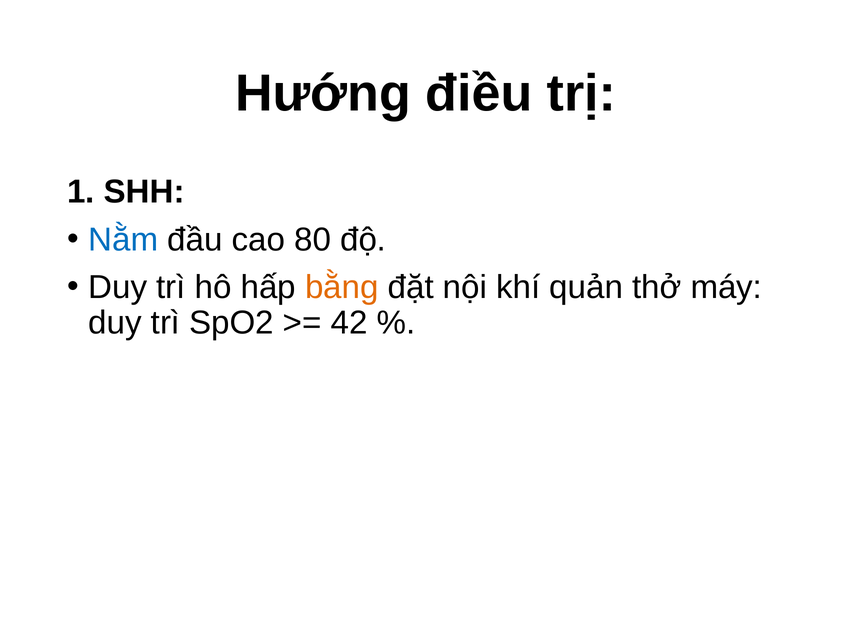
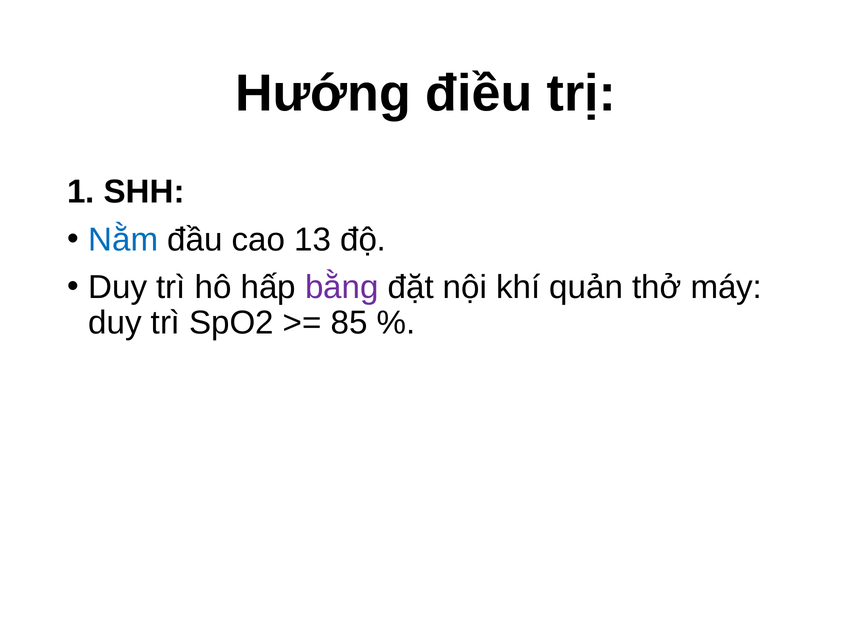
80: 80 -> 13 (313, 240)
bằng colour: orange -> purple (342, 287)
42: 42 -> 85 (349, 323)
